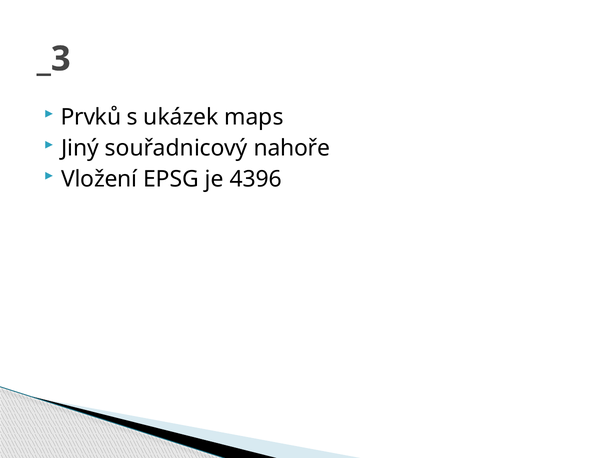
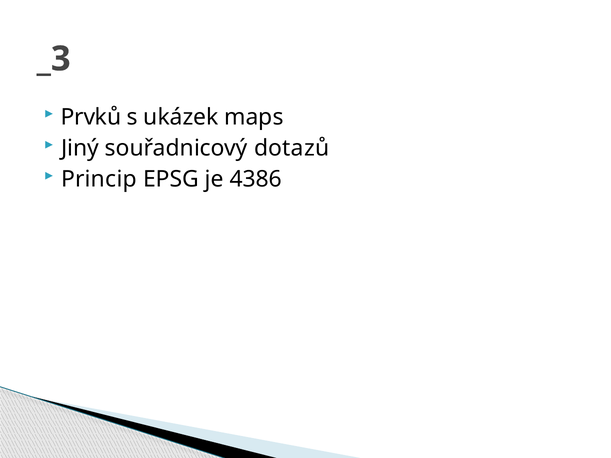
nahoře: nahoře -> dotazů (292, 148)
Vložení: Vložení -> Princip (99, 179)
4396: 4396 -> 4386 (256, 179)
